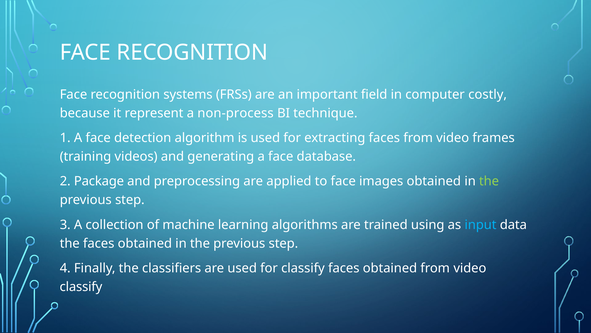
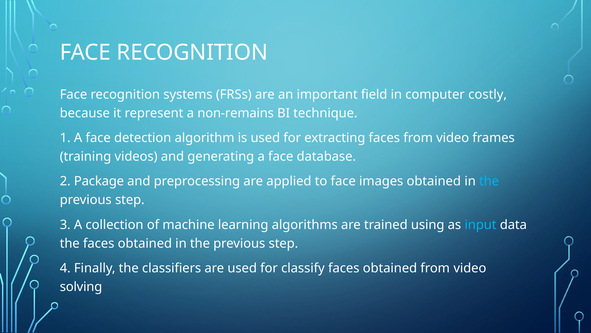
non-process: non-process -> non-remains (236, 113)
the colour: light green -> light blue (489, 181)
classify: classify -> solving (81, 286)
